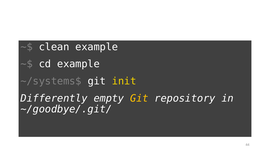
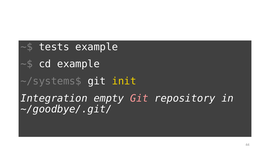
clean: clean -> tests (54, 47)
Differently: Differently -> Integration (54, 98)
Git colour: yellow -> pink (139, 98)
